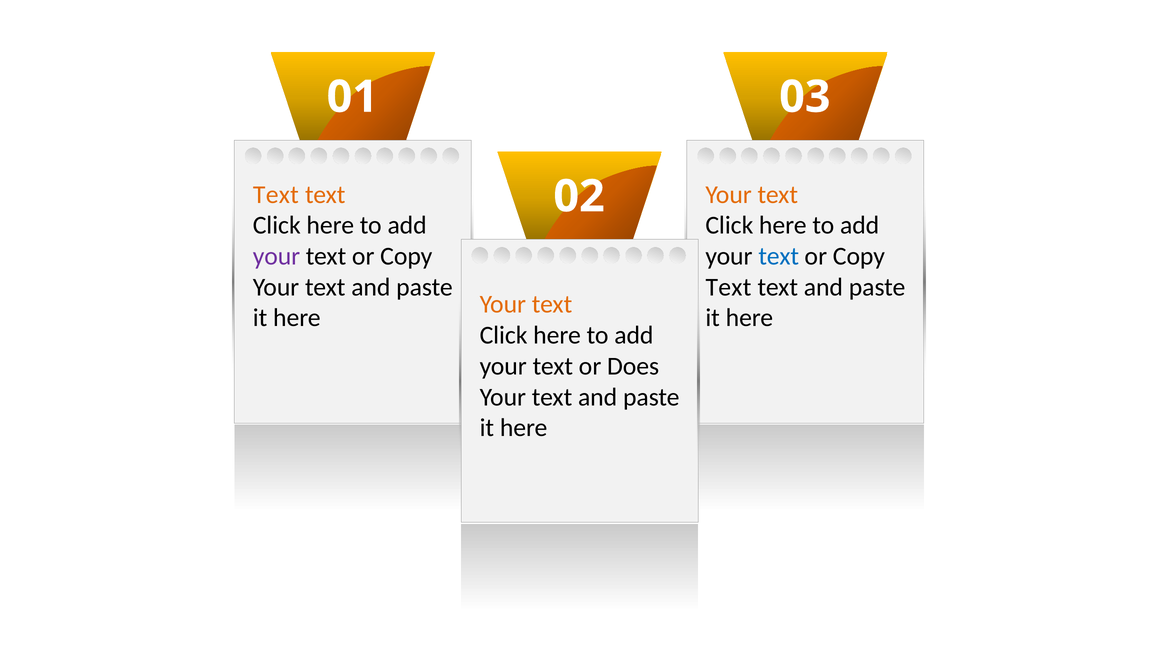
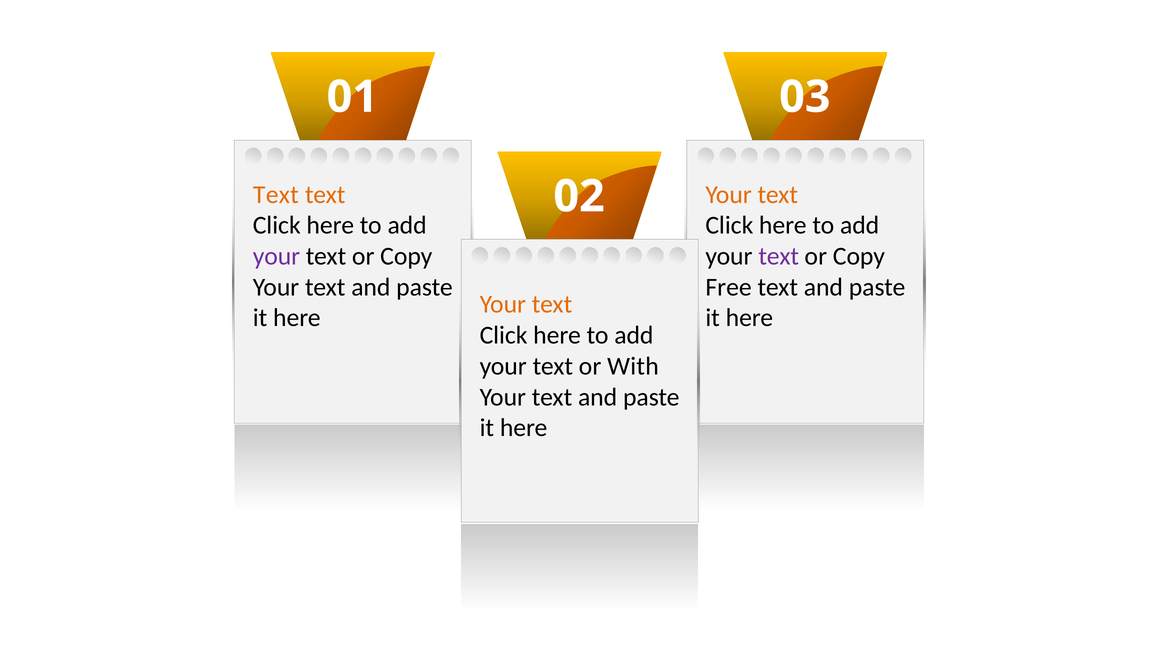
text colour: blue -> purple (779, 256)
Text: Text -> Free (729, 287)
Does: Does -> With (633, 366)
